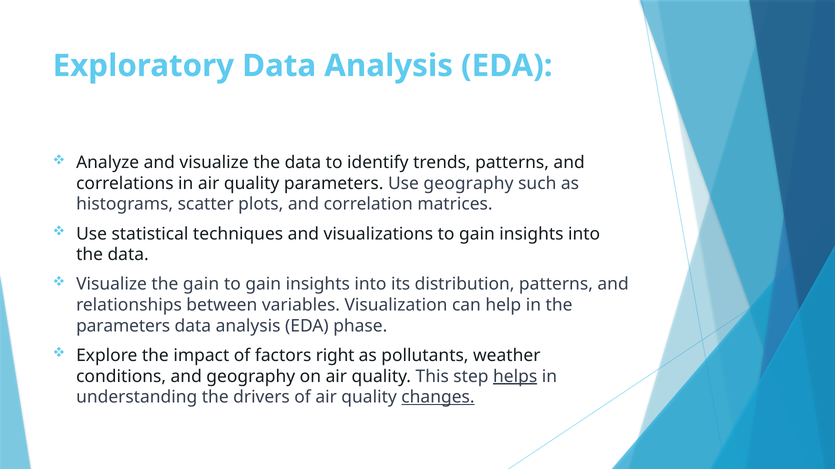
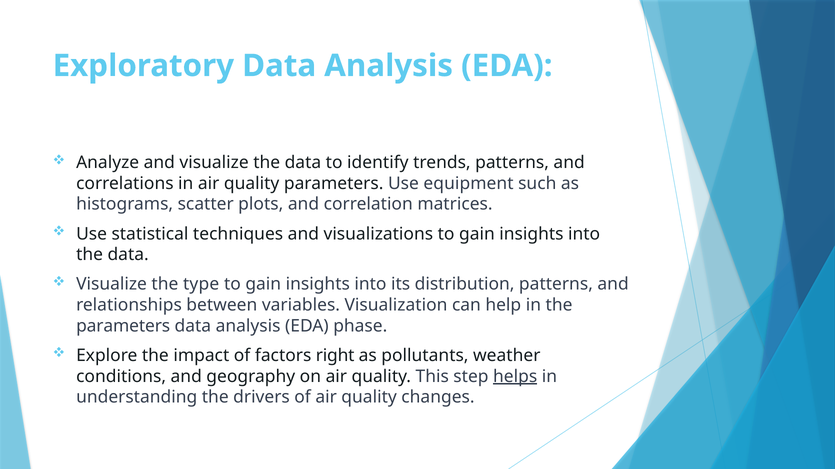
Use geography: geography -> equipment (469, 184)
the gain: gain -> type (201, 285)
changes underline: present -> none (438, 398)
